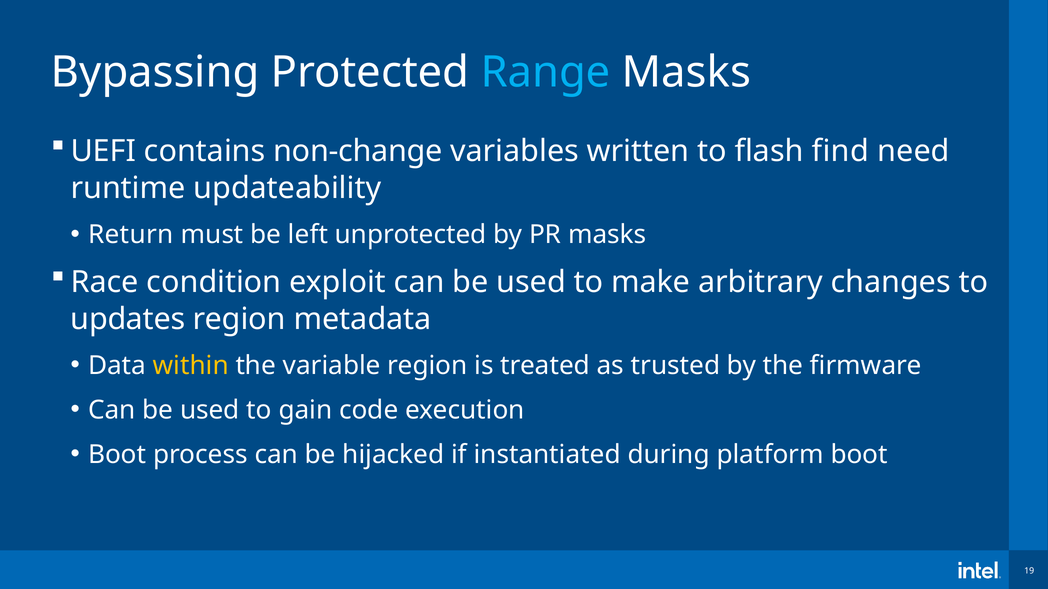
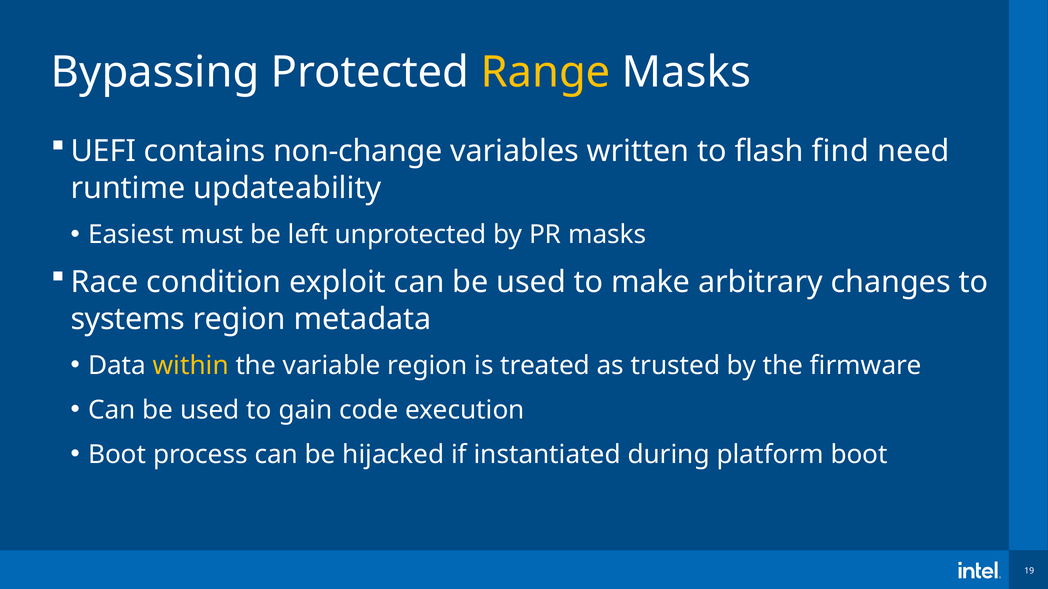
Range colour: light blue -> yellow (546, 72)
Return: Return -> Easiest (131, 235)
updates: updates -> systems (128, 319)
